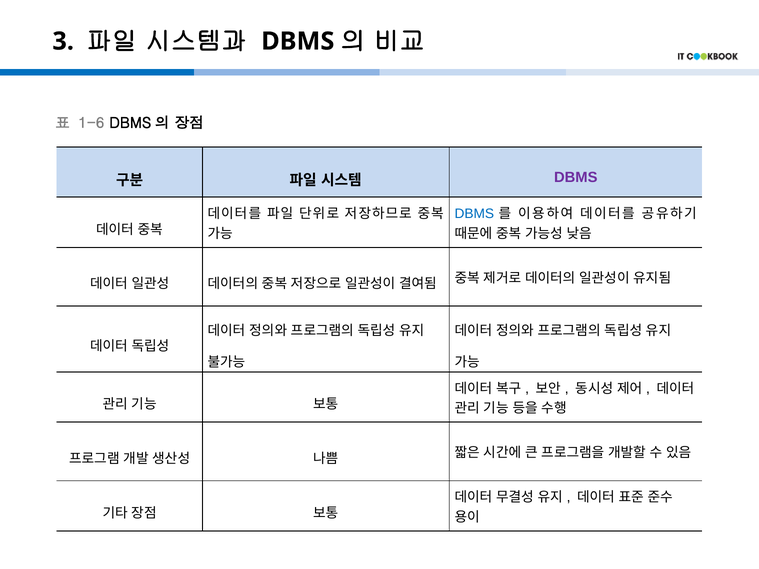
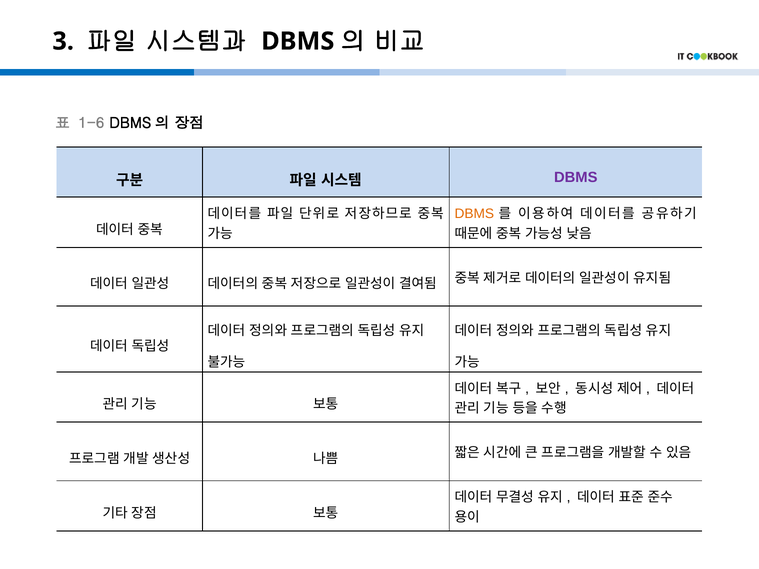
DBMS colour: blue -> orange (474, 214)
